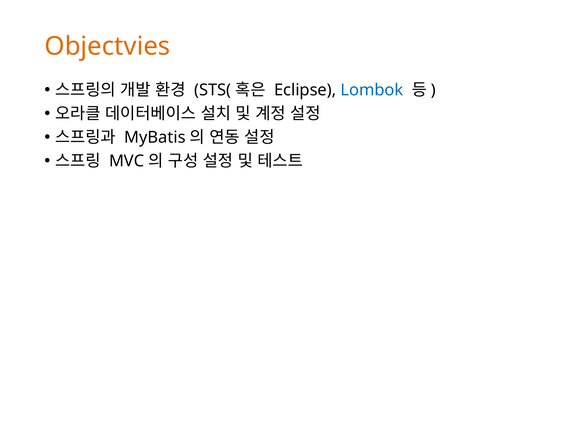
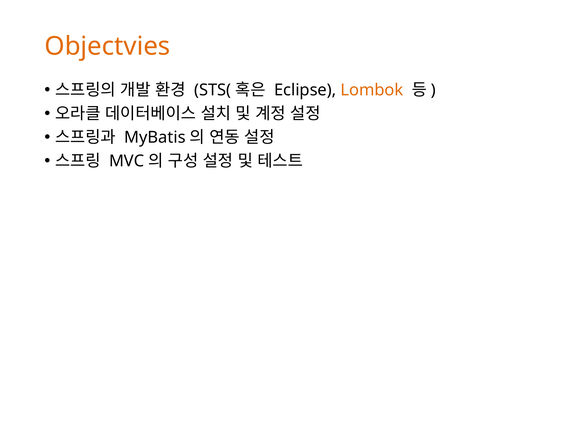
Lombok colour: blue -> orange (372, 90)
